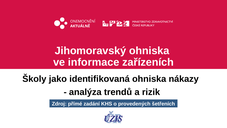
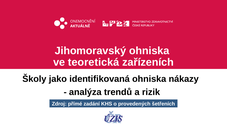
informace: informace -> teoretická (94, 62)
